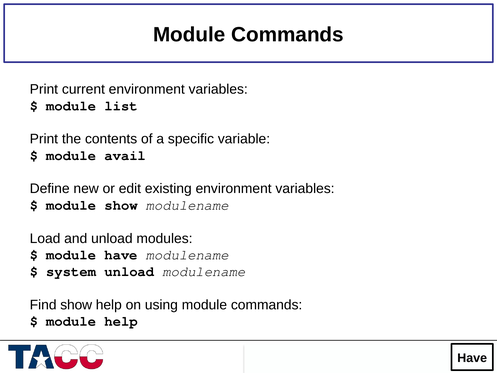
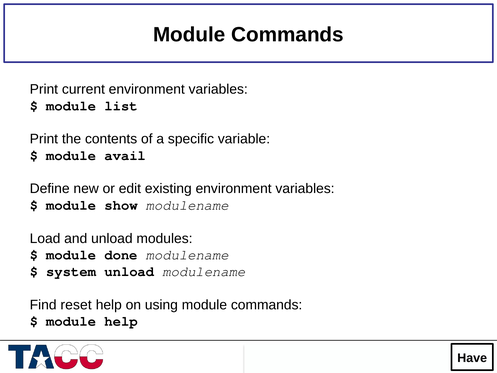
module have: have -> done (121, 255)
Find show: show -> reset (76, 305)
